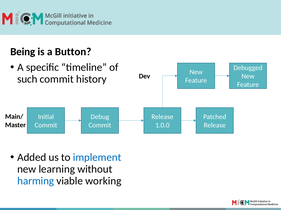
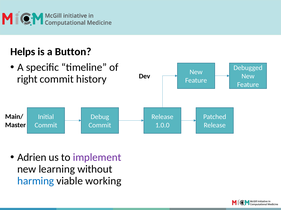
Being: Being -> Helps (23, 52)
such: such -> right (27, 79)
Added: Added -> Adrien (32, 158)
implement colour: blue -> purple (97, 158)
